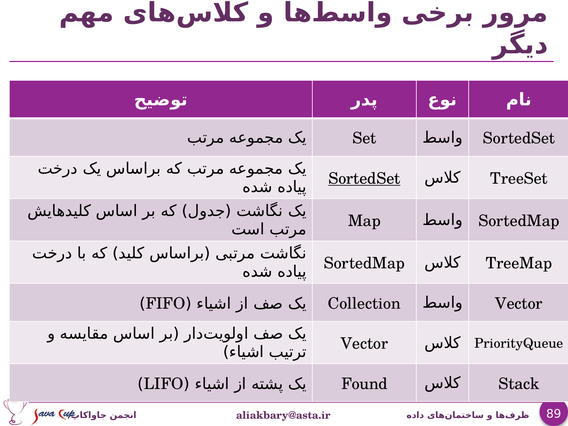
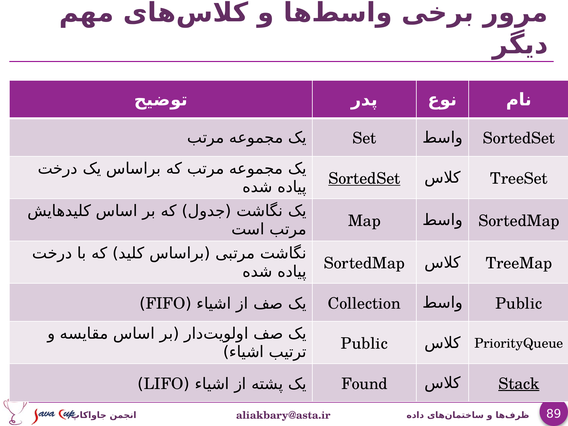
Vector: Vector -> Public (519, 304)
Vector: Vector -> Public (364, 344)
Stack underline: none -> present (519, 384)
